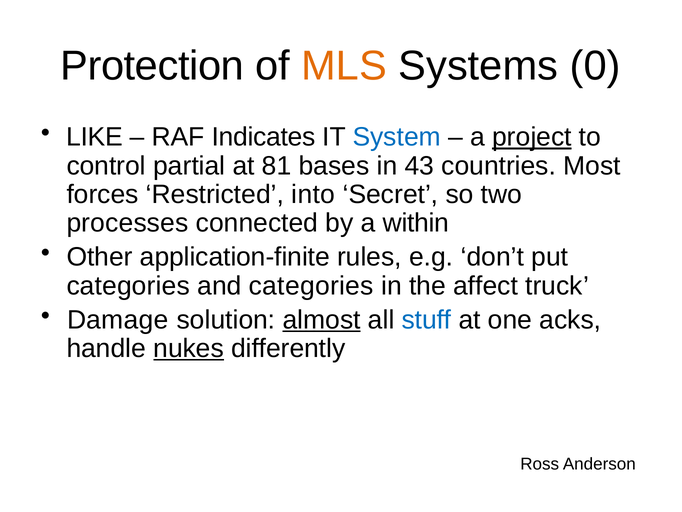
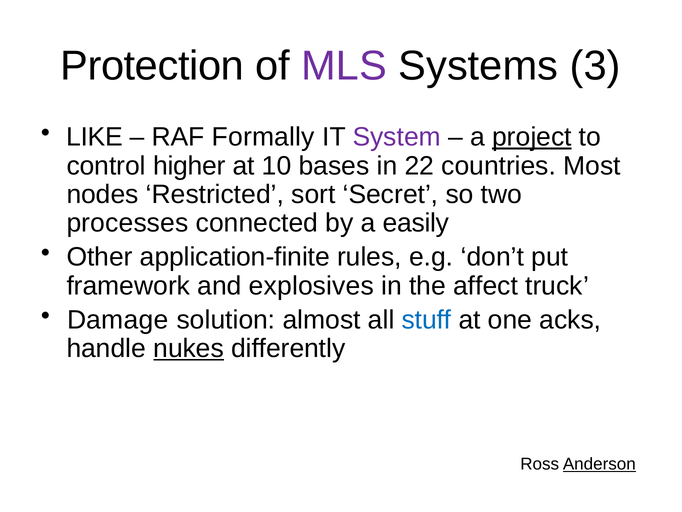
MLS colour: orange -> purple (344, 66)
0: 0 -> 3 (595, 66)
Indicates: Indicates -> Formally (263, 137)
System colour: blue -> purple (397, 137)
partial: partial -> higher (189, 166)
81: 81 -> 10 (277, 166)
43: 43 -> 22 (419, 166)
forces: forces -> nodes (103, 194)
into: into -> sort (313, 194)
within: within -> easily (416, 223)
categories: categories -> framework (128, 285)
and categories: categories -> explosives (311, 285)
almost underline: present -> none (322, 319)
Anderson underline: none -> present (599, 464)
